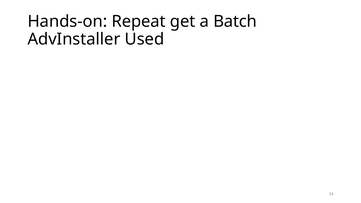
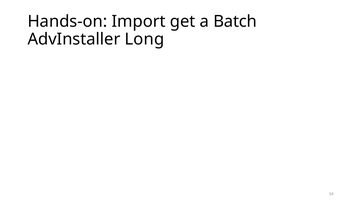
Repeat: Repeat -> Import (139, 21)
Used: Used -> Long (144, 39)
